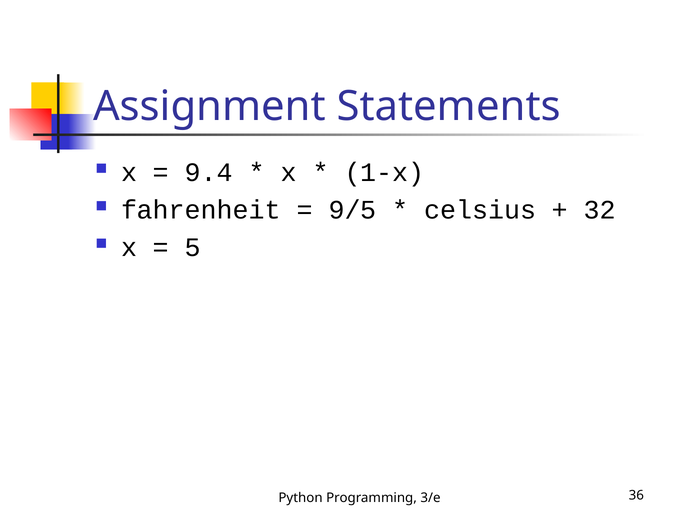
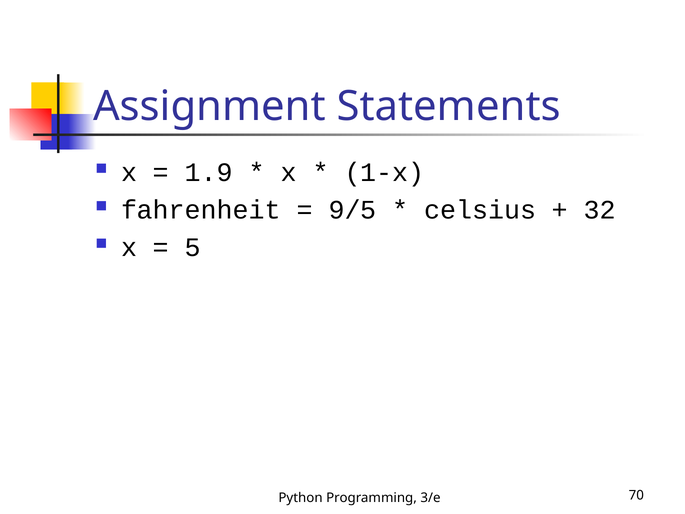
9.4: 9.4 -> 1.9 (209, 172)
36: 36 -> 70 (636, 495)
